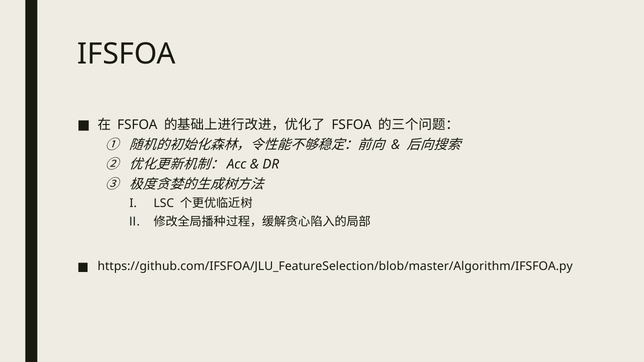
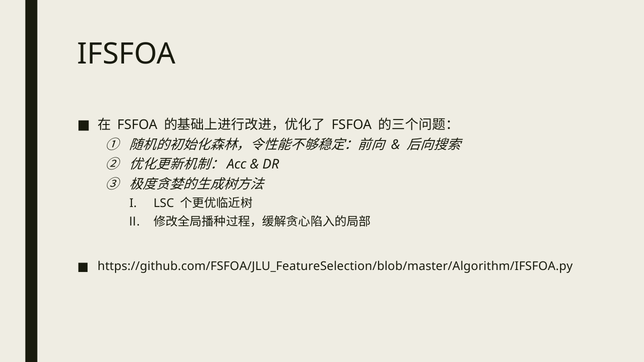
https://github.com/IFSFOA/JLU_FeatureSelection/blob/master/Algorithm/IFSFOA.py: https://github.com/IFSFOA/JLU_FeatureSelection/blob/master/Algorithm/IFSFOA.py -> https://github.com/FSFOA/JLU_FeatureSelection/blob/master/Algorithm/IFSFOA.py (335, 267)
